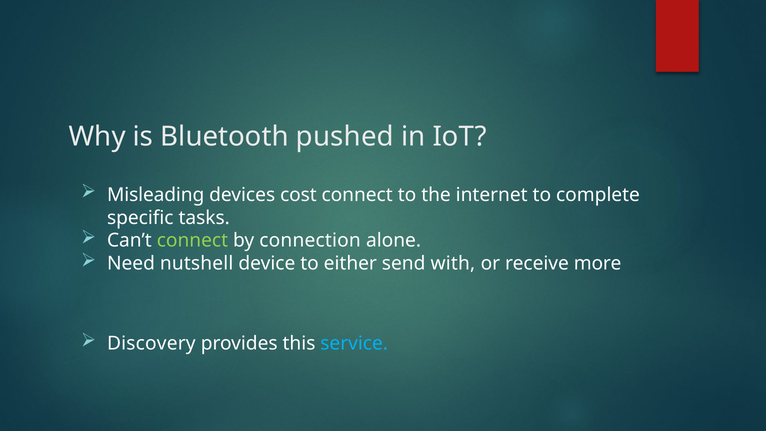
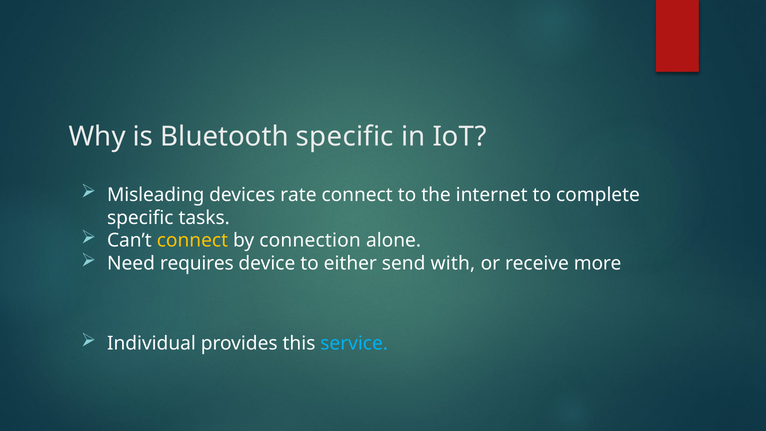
Bluetooth pushed: pushed -> specific (345, 137)
cost: cost -> rate (298, 195)
connect colour: light green -> yellow (192, 241)
nutshell: nutshell -> requires (197, 264)
Discovery: Discovery -> Individual (151, 344)
